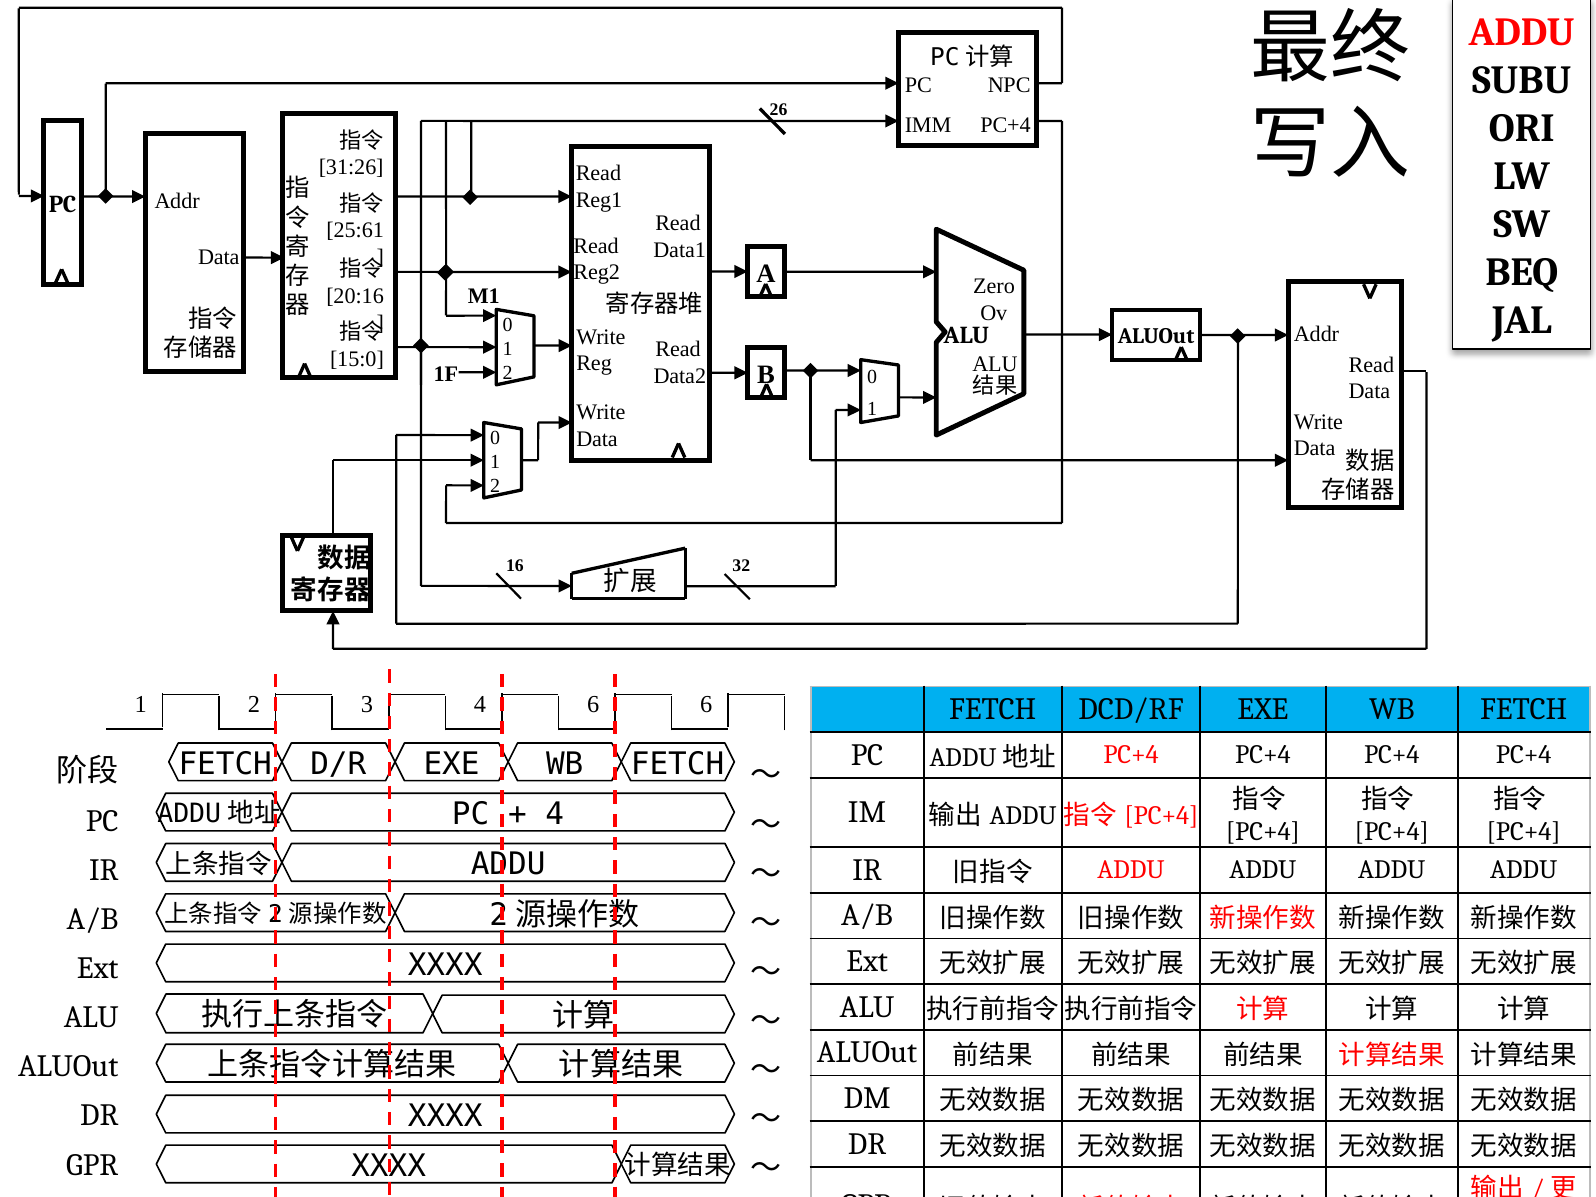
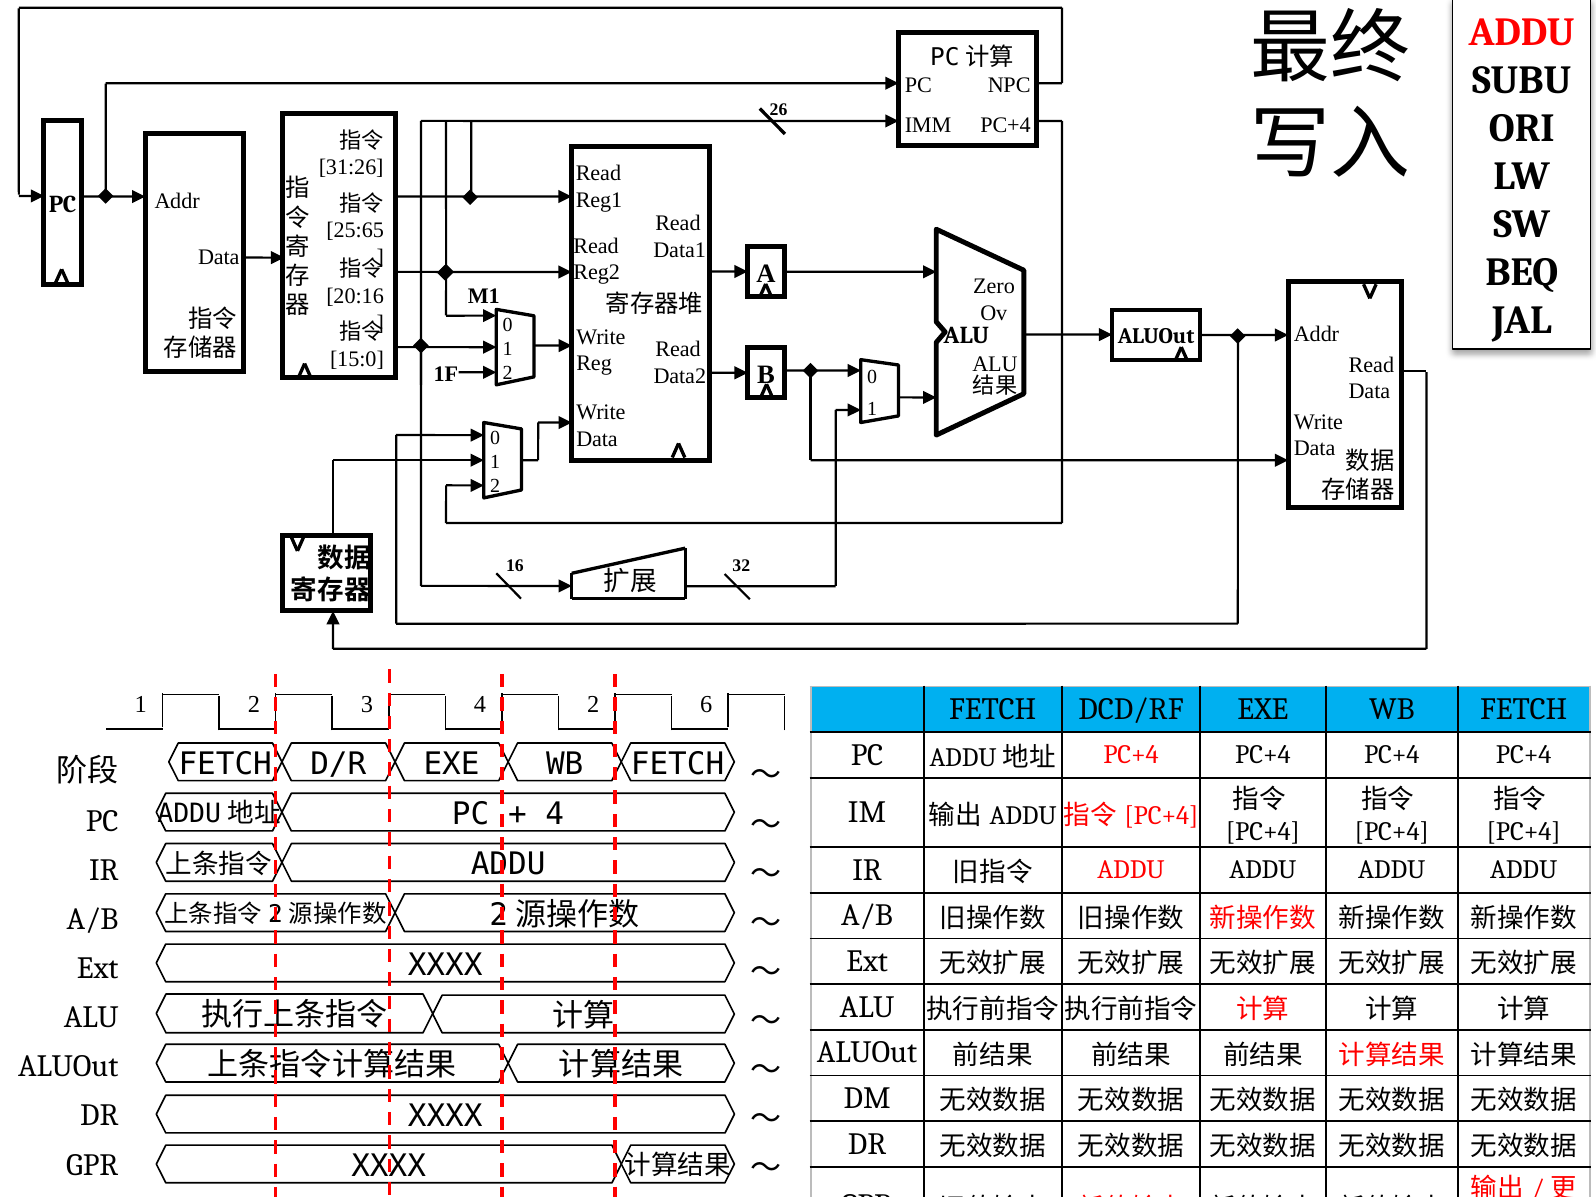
25:61: 25:61 -> 25:65 (355, 230)
4 6: 6 -> 2 (593, 704)
